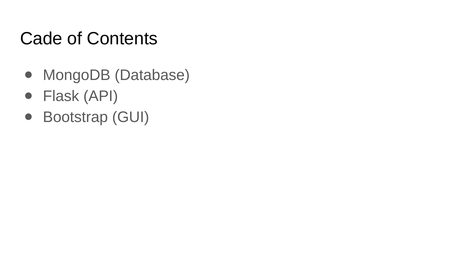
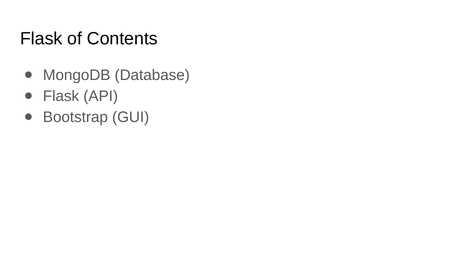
Cade: Cade -> Flask (41, 39)
